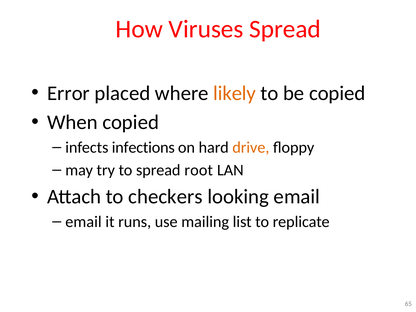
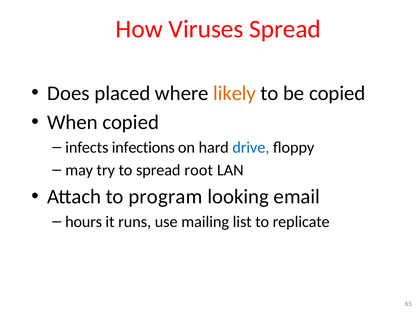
Error: Error -> Does (68, 93)
drive colour: orange -> blue (251, 147)
checkers: checkers -> program (165, 197)
email: email -> hours (84, 222)
